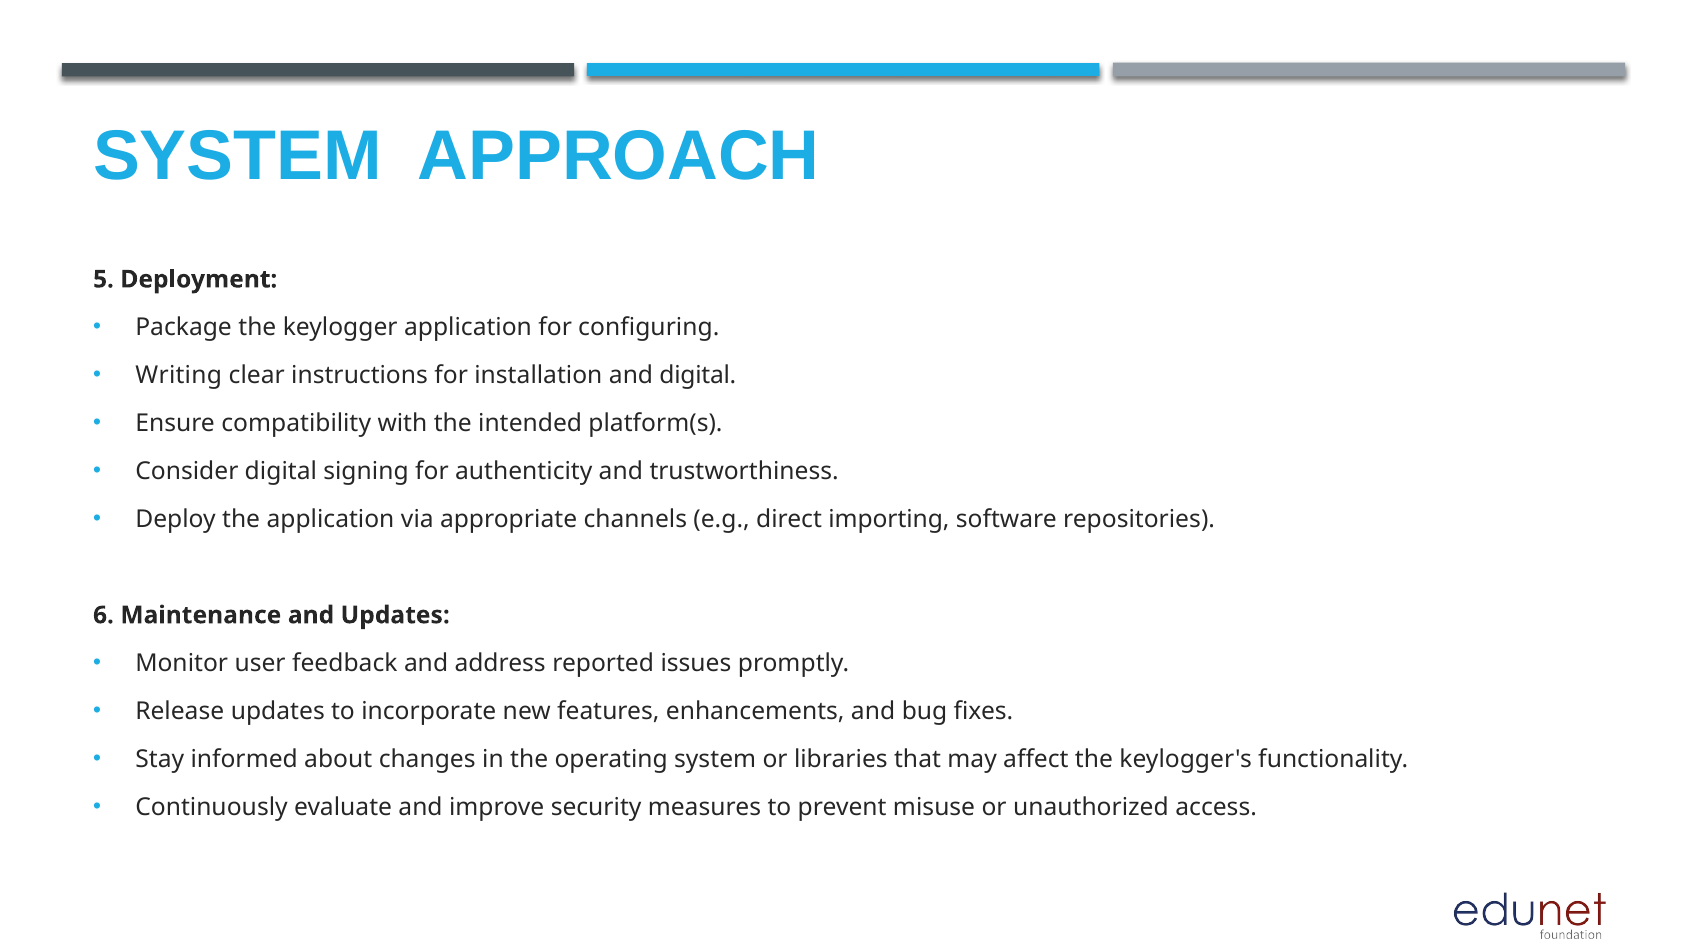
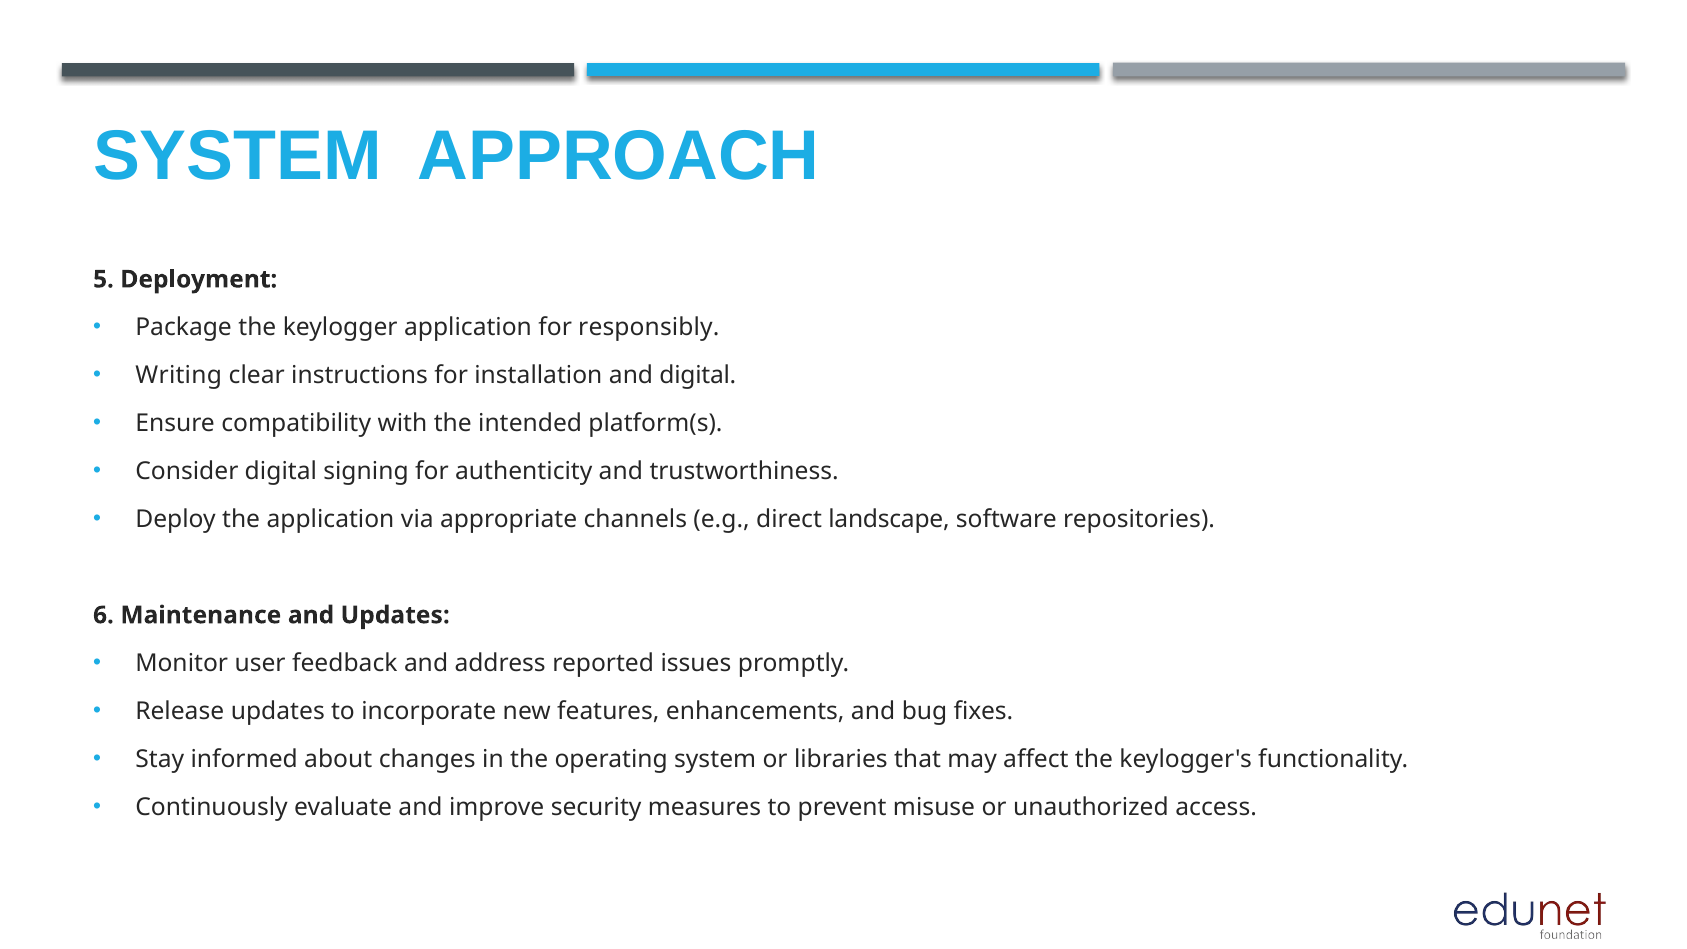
configuring: configuring -> responsibly (649, 327)
importing: importing -> landscape (889, 519)
